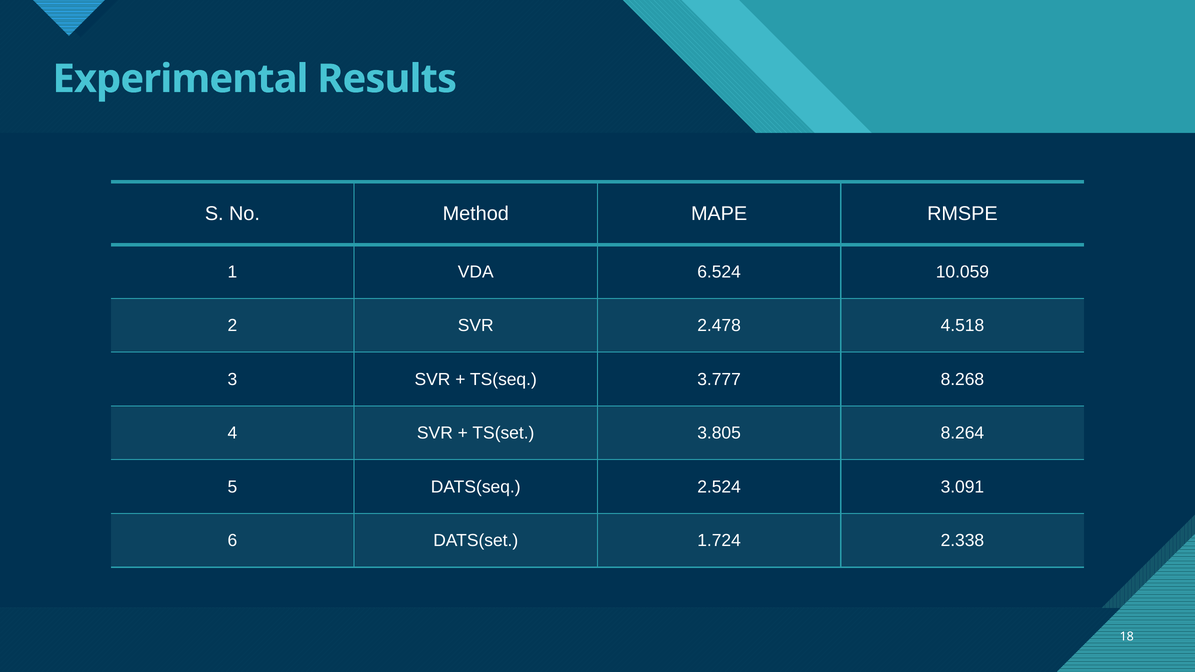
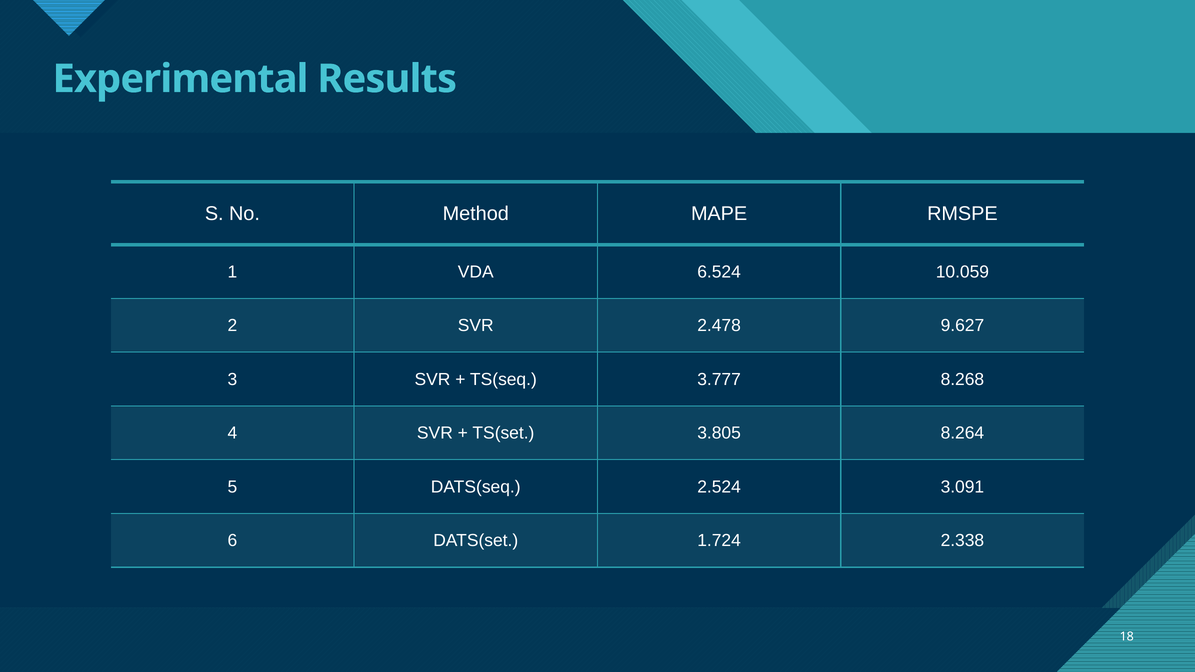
4.518: 4.518 -> 9.627 (962, 326)
